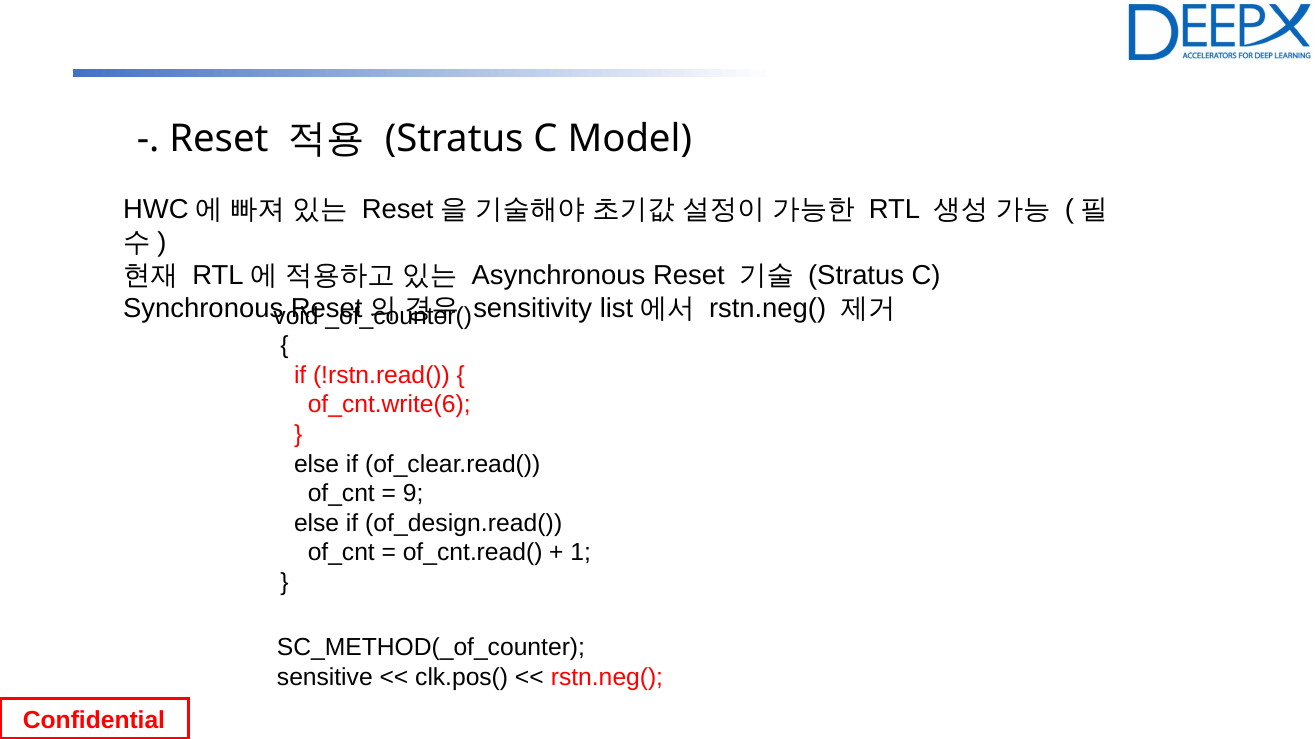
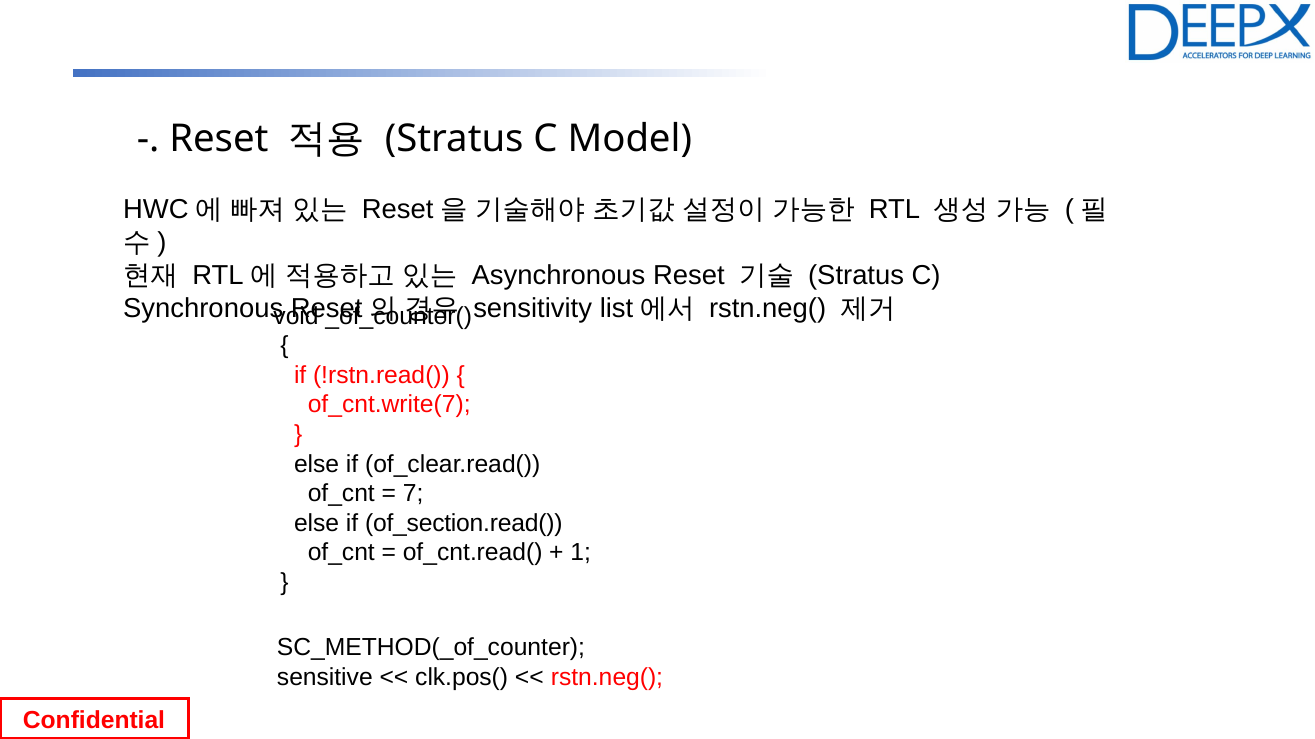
of_cnt.write(6: of_cnt.write(6 -> of_cnt.write(7 (389, 405)
9: 9 -> 7 (413, 494)
of_design.read(: of_design.read( -> of_section.read( (464, 524)
